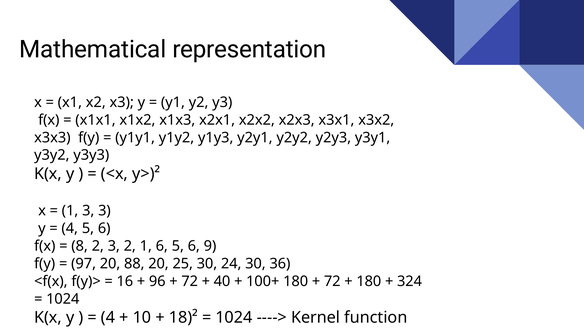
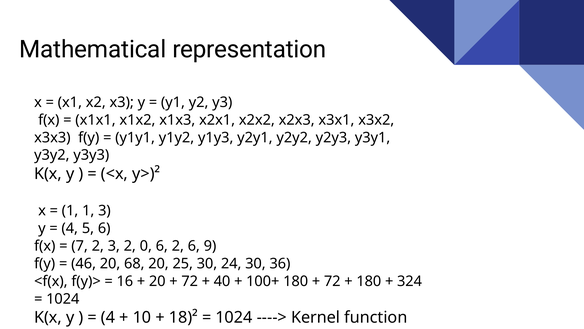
1 3: 3 -> 1 (88, 210)
8: 8 -> 7 (80, 246)
2 1: 1 -> 0 (146, 246)
6 5: 5 -> 2 (178, 246)
97: 97 -> 46 (84, 263)
88: 88 -> 68 (134, 263)
96: 96 -> 20 (157, 281)
